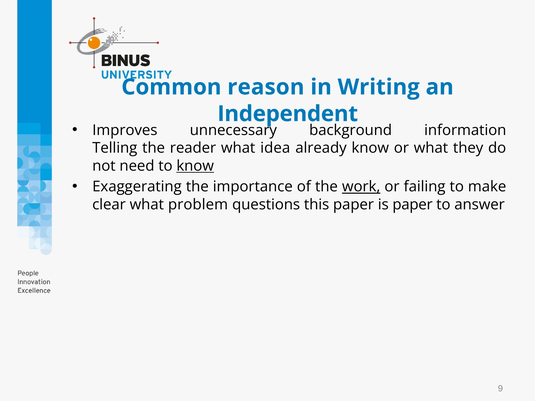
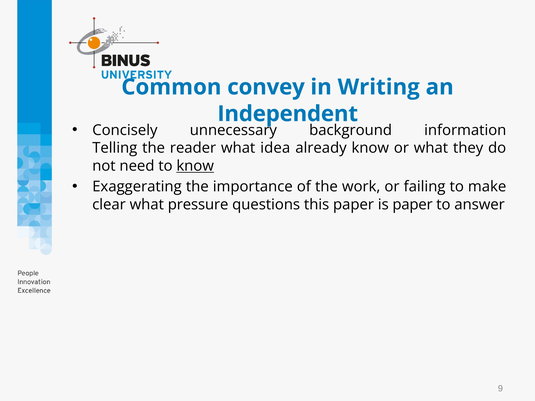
reason: reason -> convey (266, 87)
Improves: Improves -> Concisely (125, 130)
work underline: present -> none (361, 187)
problem: problem -> pressure (198, 205)
